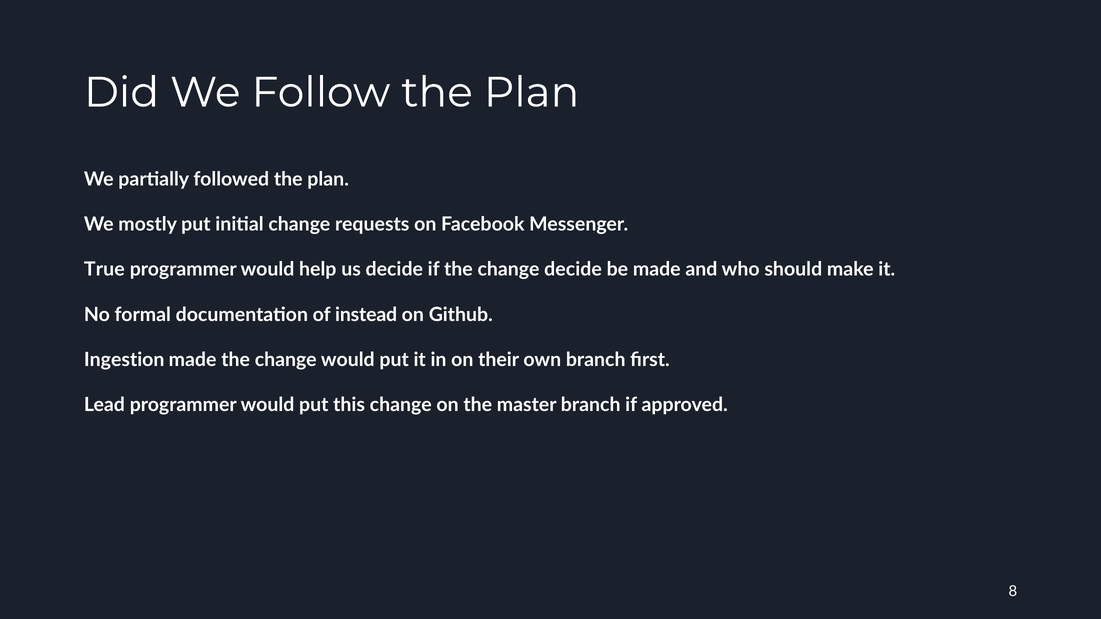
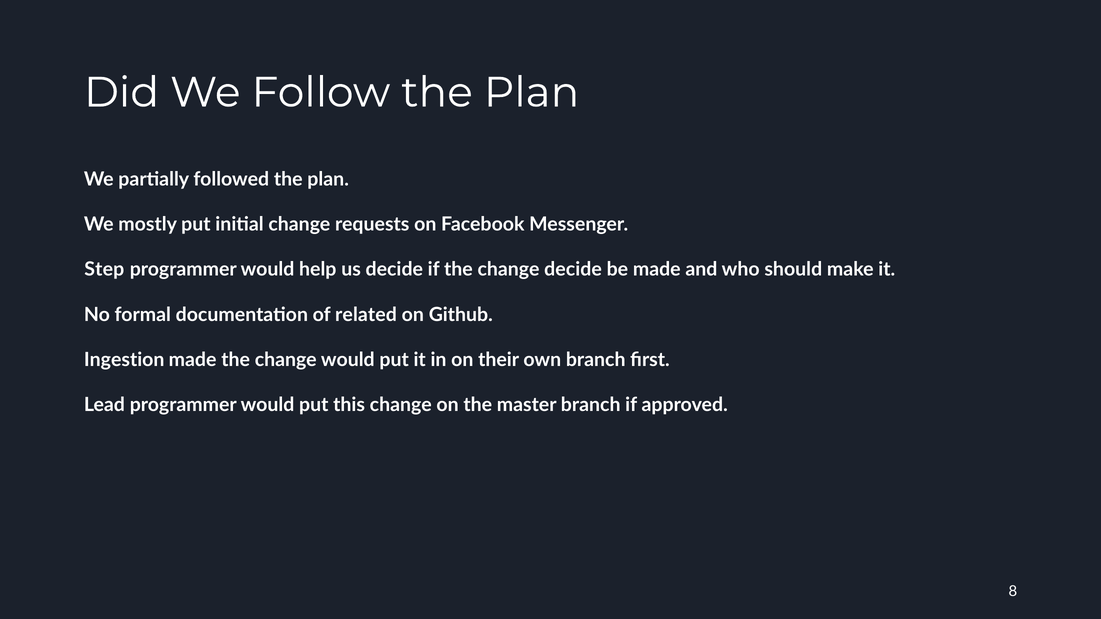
True: True -> Step (104, 270)
instead: instead -> related (366, 315)
